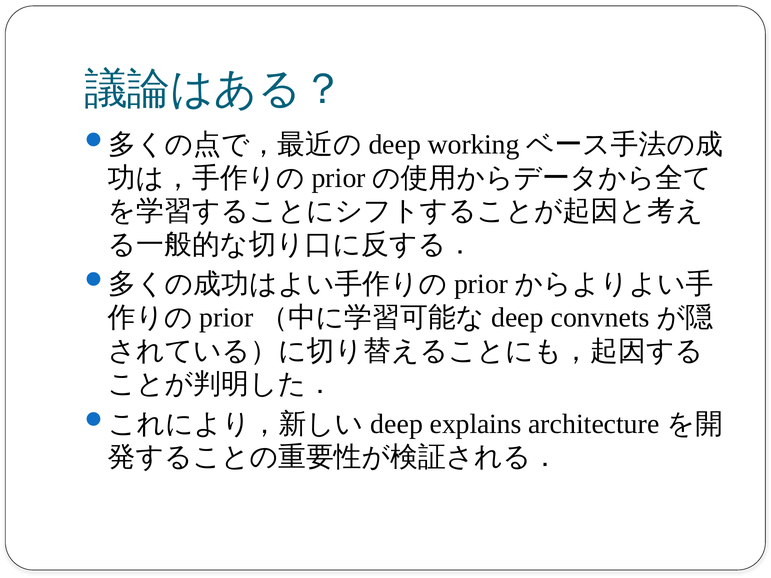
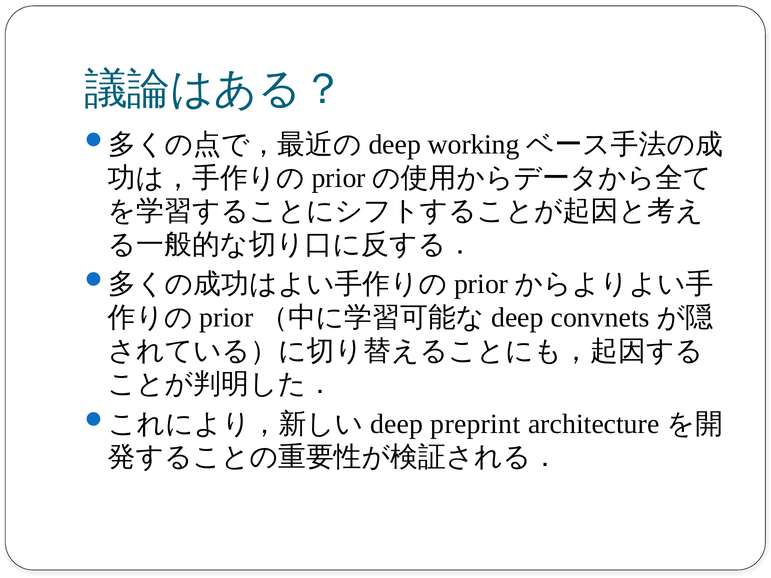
explains: explains -> preprint (475, 424)
